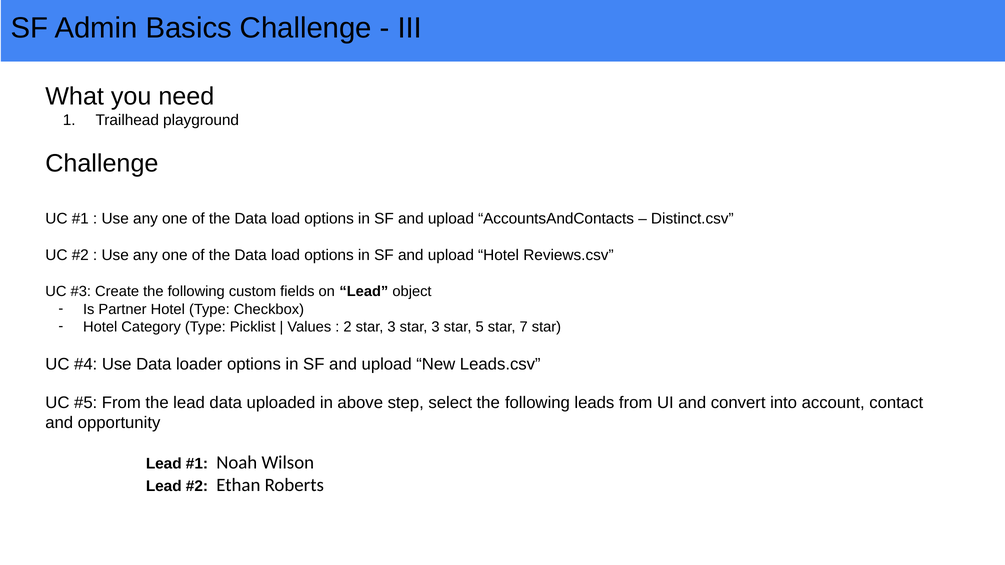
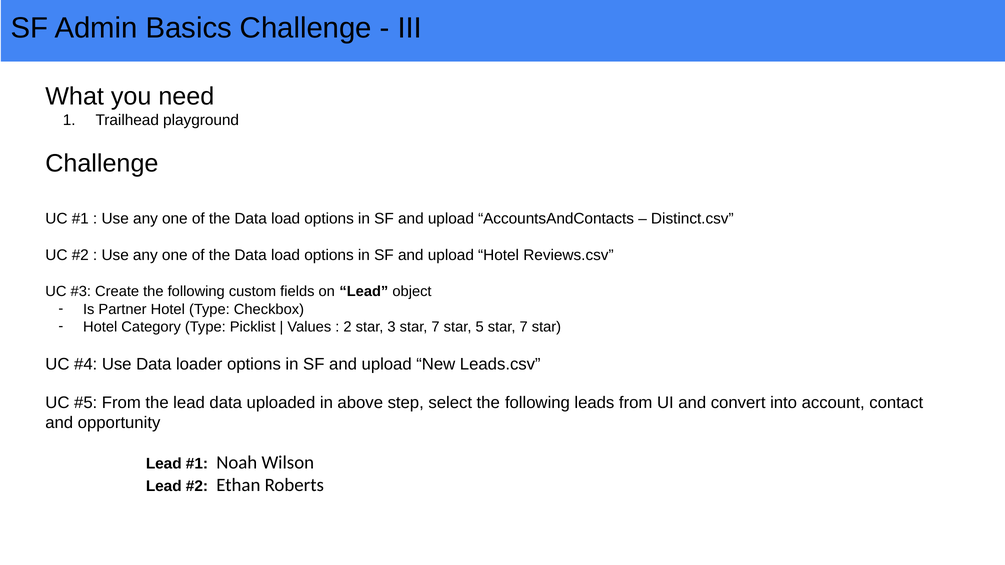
3 star 3: 3 -> 7 (436, 327)
